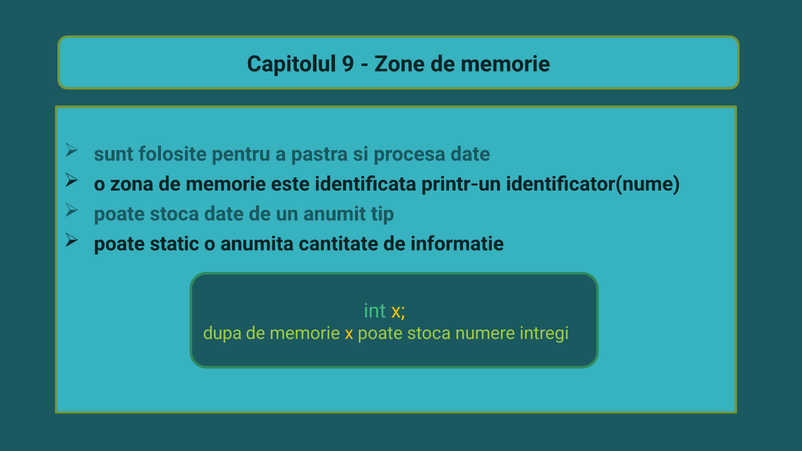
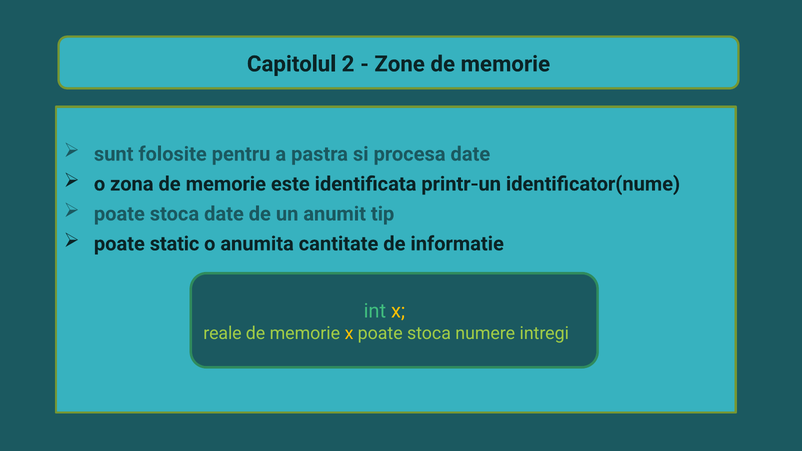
9: 9 -> 2 (348, 64)
dupa: dupa -> reale (222, 334)
